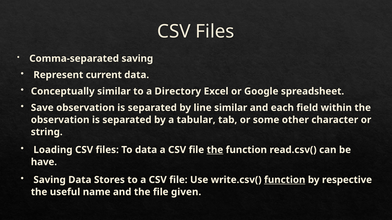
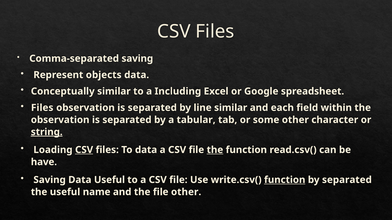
current: current -> objects (104, 75)
Directory: Directory -> Including (178, 91)
Save: Save -> Files (42, 108)
string underline: none -> present (47, 132)
CSV underline: none -> present (84, 150)
Data Stores: Stores -> Useful (109, 180)
by respective: respective -> separated (347, 180)
file given: given -> other (186, 192)
